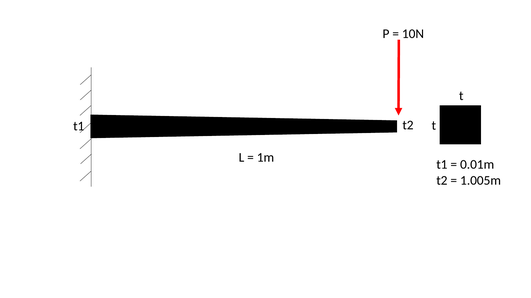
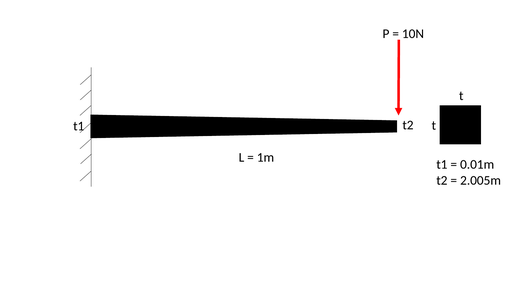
1.005m: 1.005m -> 2.005m (481, 181)
